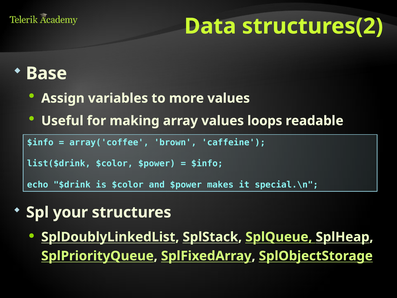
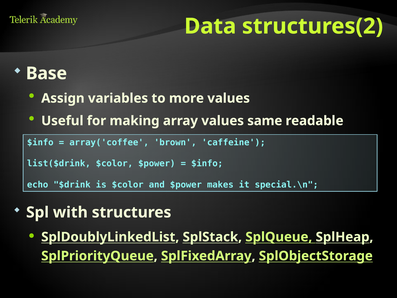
loops: loops -> same (265, 121)
your: your -> with (70, 212)
